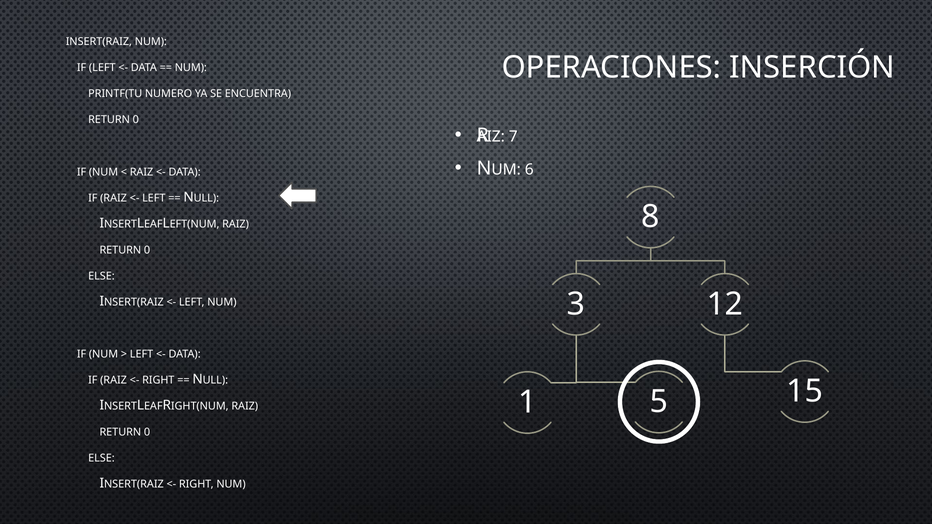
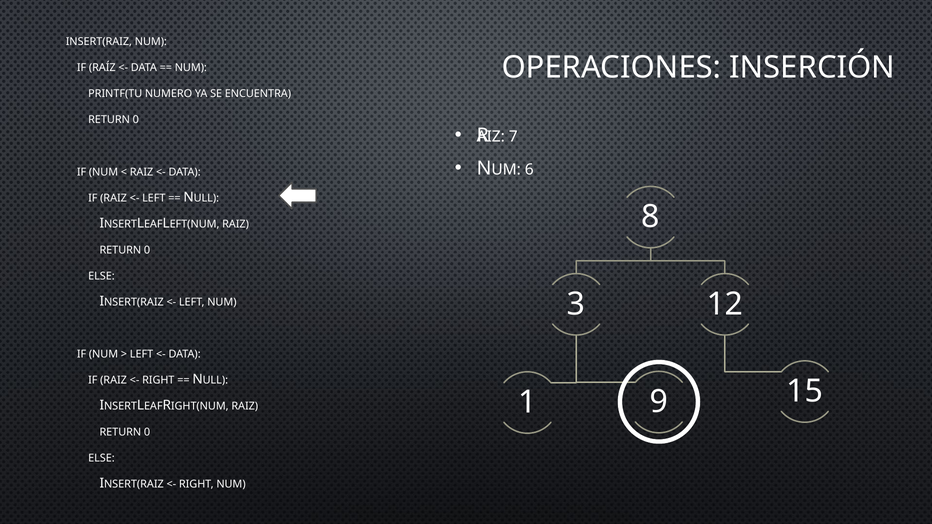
IF LEFT: LEFT -> RAÍZ (102, 68)
5: 5 -> 9 (659, 402)
